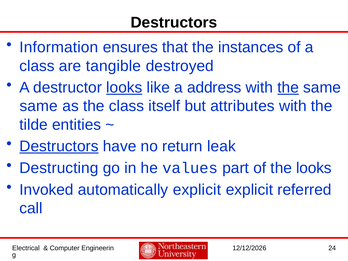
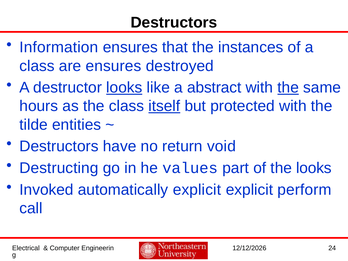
are tangible: tangible -> ensures (113, 66)
address: address -> abstract (214, 88)
same: same -> hours (39, 106)
itself underline: none -> present (164, 106)
attributes: attributes -> protected (243, 106)
Destructors underline: present -> none (59, 146)
leak: leak -> void (221, 146)
referred: referred -> perform (304, 190)
